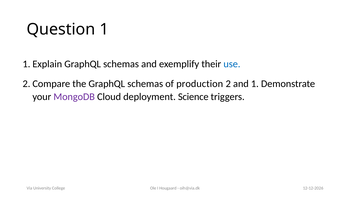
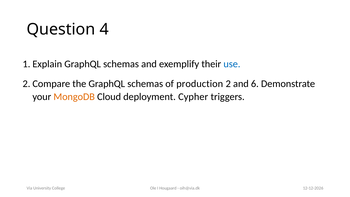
Question 1: 1 -> 4 (104, 29)
and 1: 1 -> 6 (255, 84)
MongoDB colour: purple -> orange (74, 97)
Science: Science -> Cypher (193, 97)
